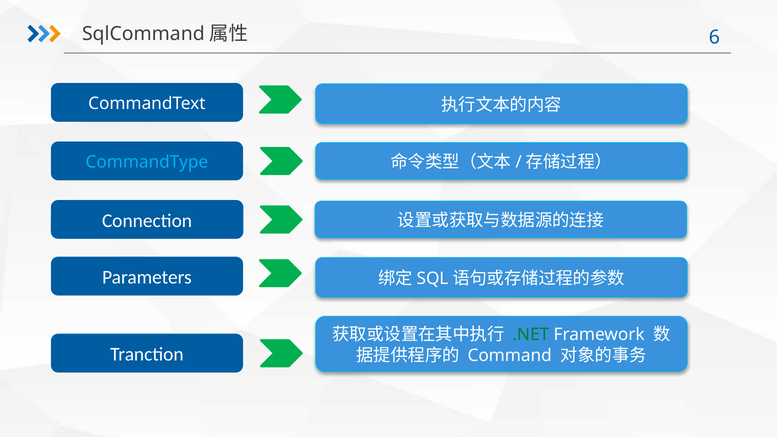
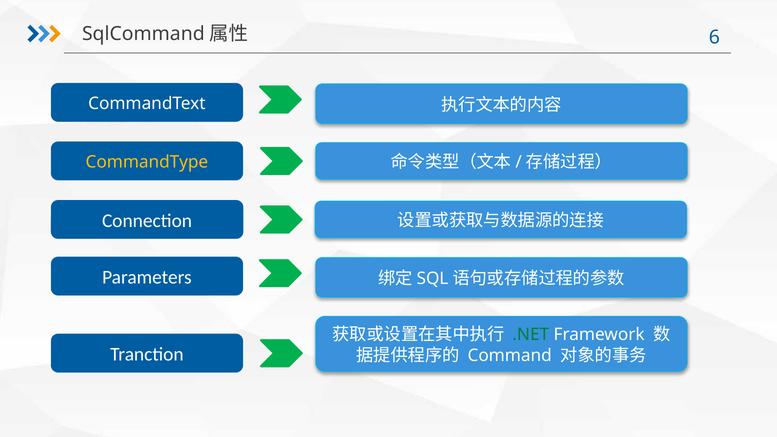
CommandType colour: light blue -> yellow (147, 162)
